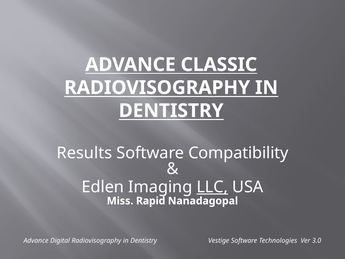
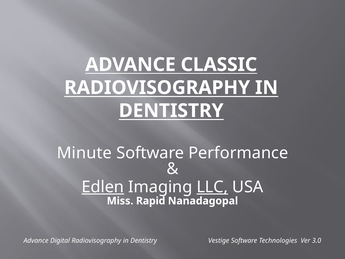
Results: Results -> Minute (84, 153)
Compatibility: Compatibility -> Performance (238, 153)
Edlen underline: none -> present (103, 187)
